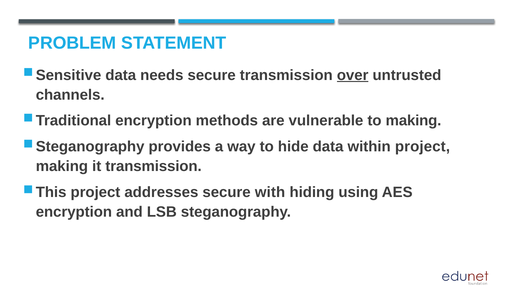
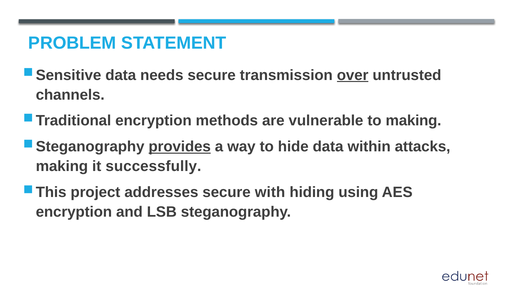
provides underline: none -> present (180, 147)
within project: project -> attacks (423, 147)
it transmission: transmission -> successfully (153, 167)
